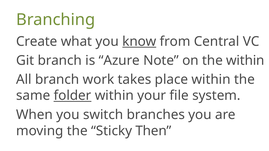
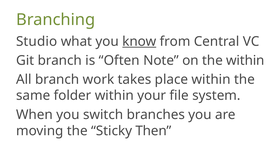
Create: Create -> Studio (37, 42)
Azure: Azure -> Often (119, 61)
folder underline: present -> none (73, 96)
